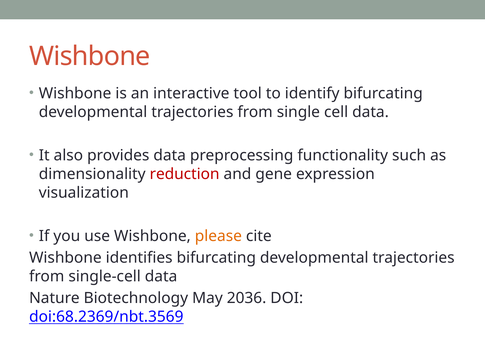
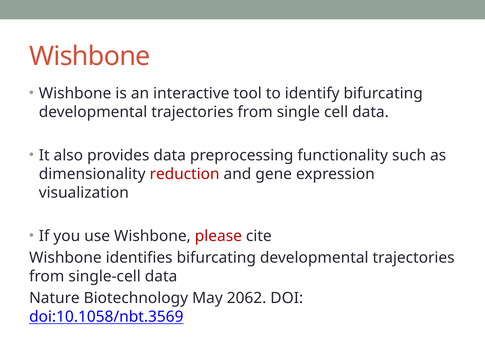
please colour: orange -> red (218, 237)
2036: 2036 -> 2062 (247, 299)
doi:68.2369/nbt.3569: doi:68.2369/nbt.3569 -> doi:10.1058/nbt.3569 (106, 317)
